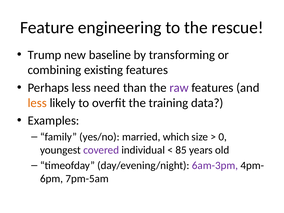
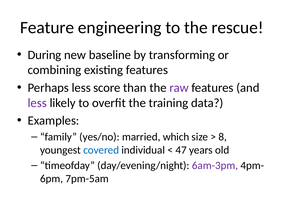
Trump: Trump -> During (45, 55)
need: need -> score (107, 88)
less colour: orange -> purple (37, 103)
0: 0 -> 8 (223, 137)
covered colour: purple -> blue (101, 150)
85: 85 -> 47 (181, 150)
